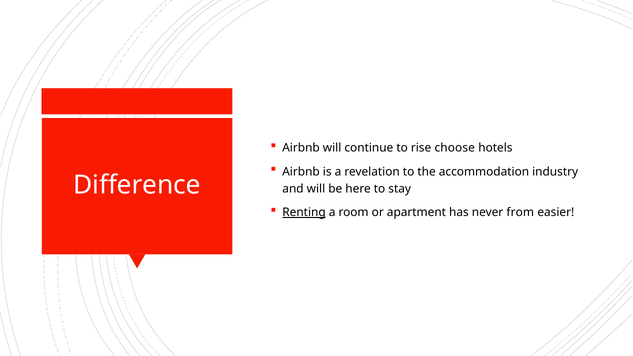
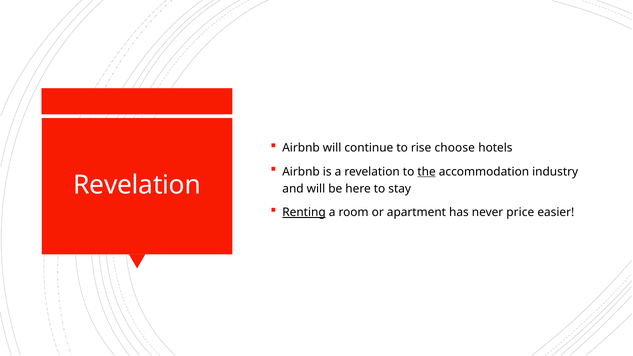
the underline: none -> present (427, 172)
Difference: Difference -> Revelation (137, 185)
from: from -> price (520, 212)
